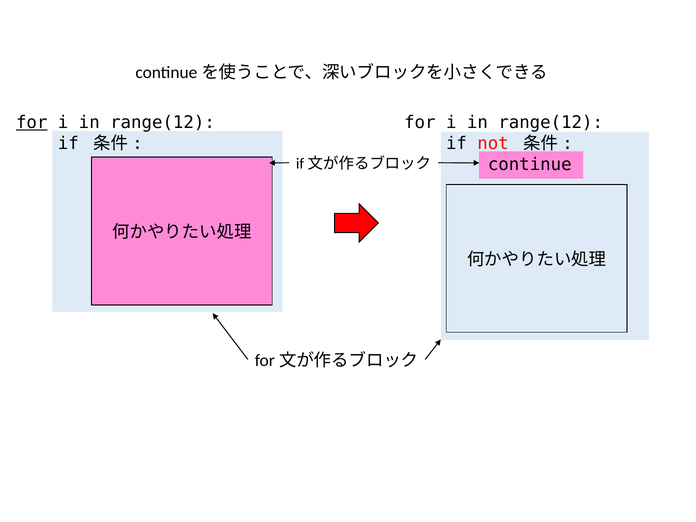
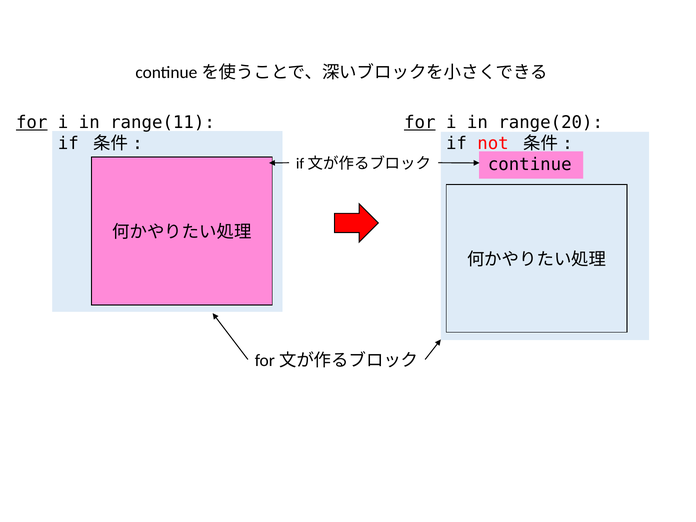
range(12: range(12 -> range(11 (163, 123)
for underline: none -> present (420, 123)
range(12: range(12 -> range(20 (551, 123)
